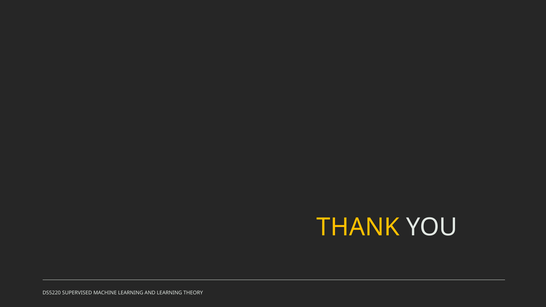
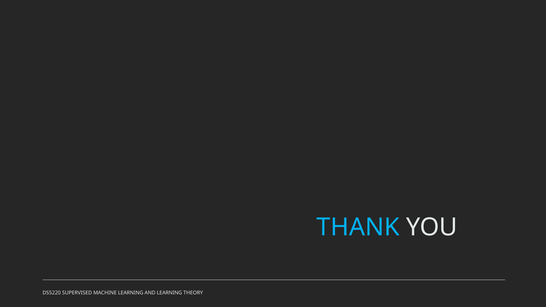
THANK colour: yellow -> light blue (358, 227)
